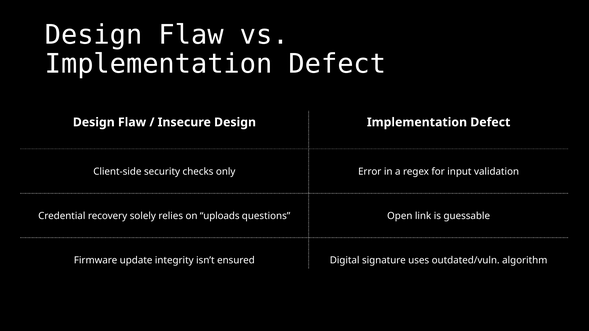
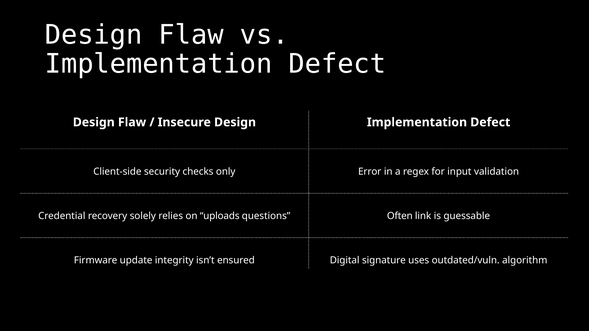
Open: Open -> Often (400, 216)
